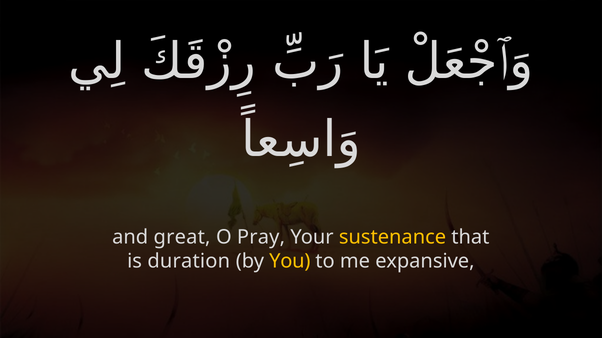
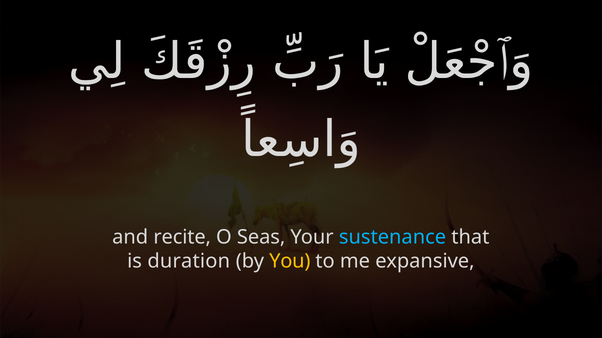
great: great -> recite (182, 238)
Pray: Pray -> Seas (261, 238)
sustenance colour: yellow -> light blue (393, 238)
